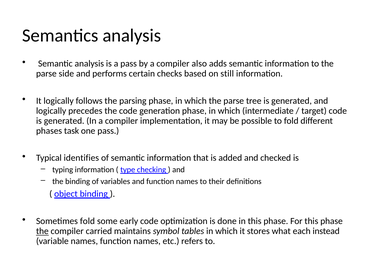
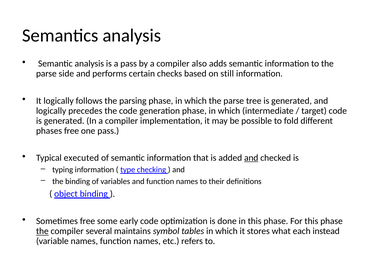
phases task: task -> free (72, 131)
identifies: identifies -> executed (81, 158)
and underline: none -> present (251, 158)
Sometimes fold: fold -> free (87, 221)
carried: carried -> several (99, 231)
